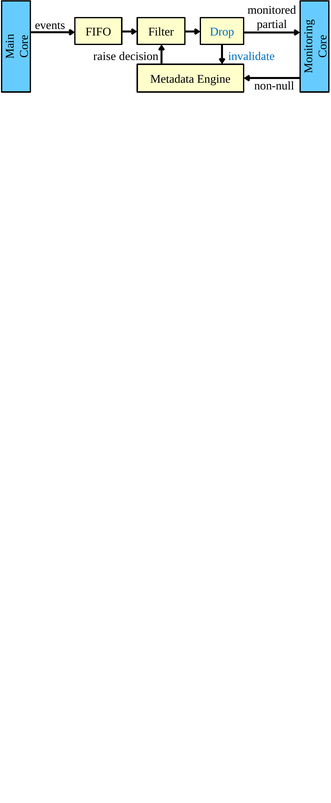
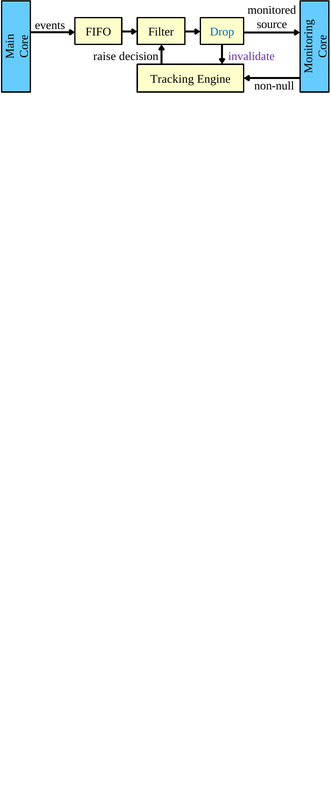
partial: partial -> source (272, 24)
invalidate colour: blue -> purple (251, 56)
Metadata: Metadata -> Tracking (172, 79)
